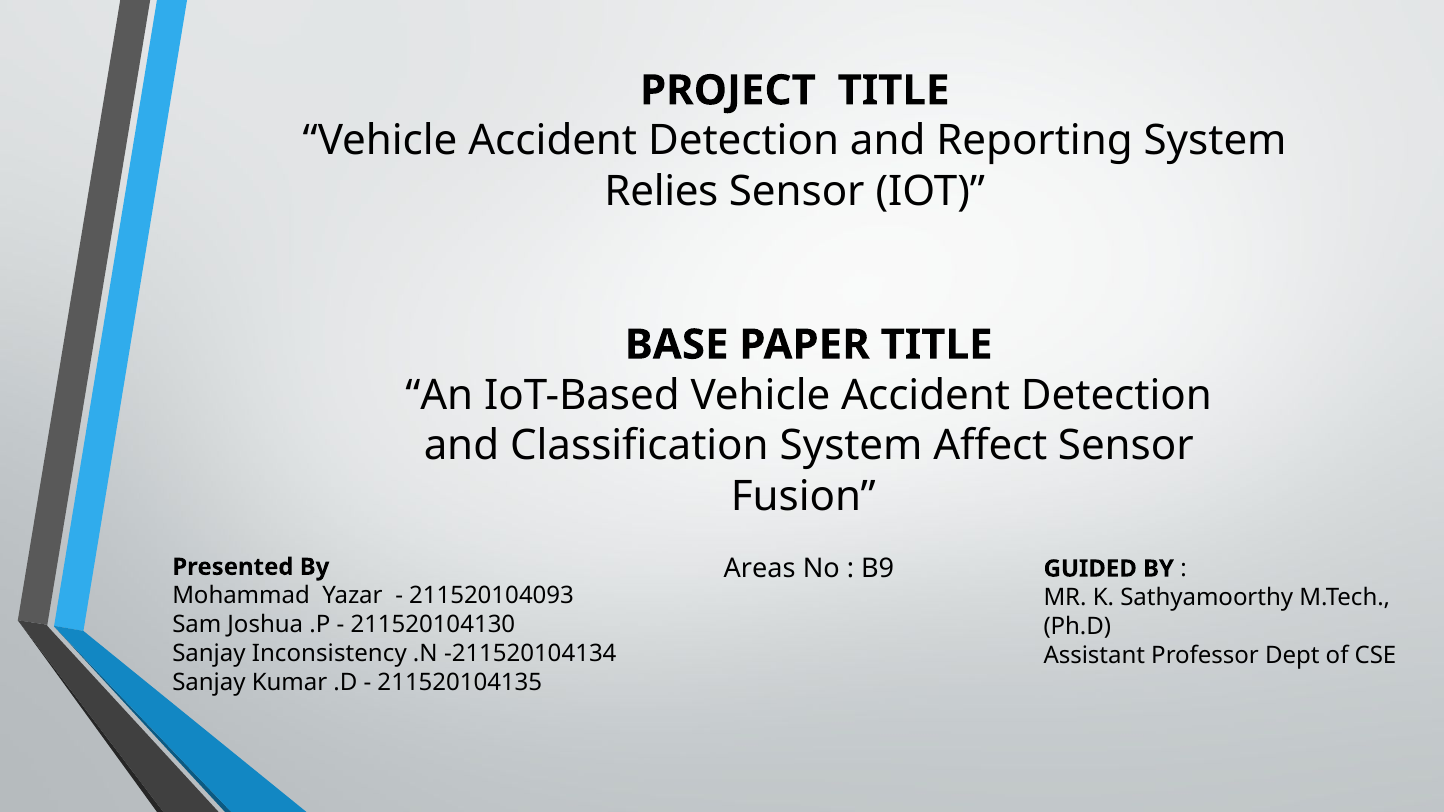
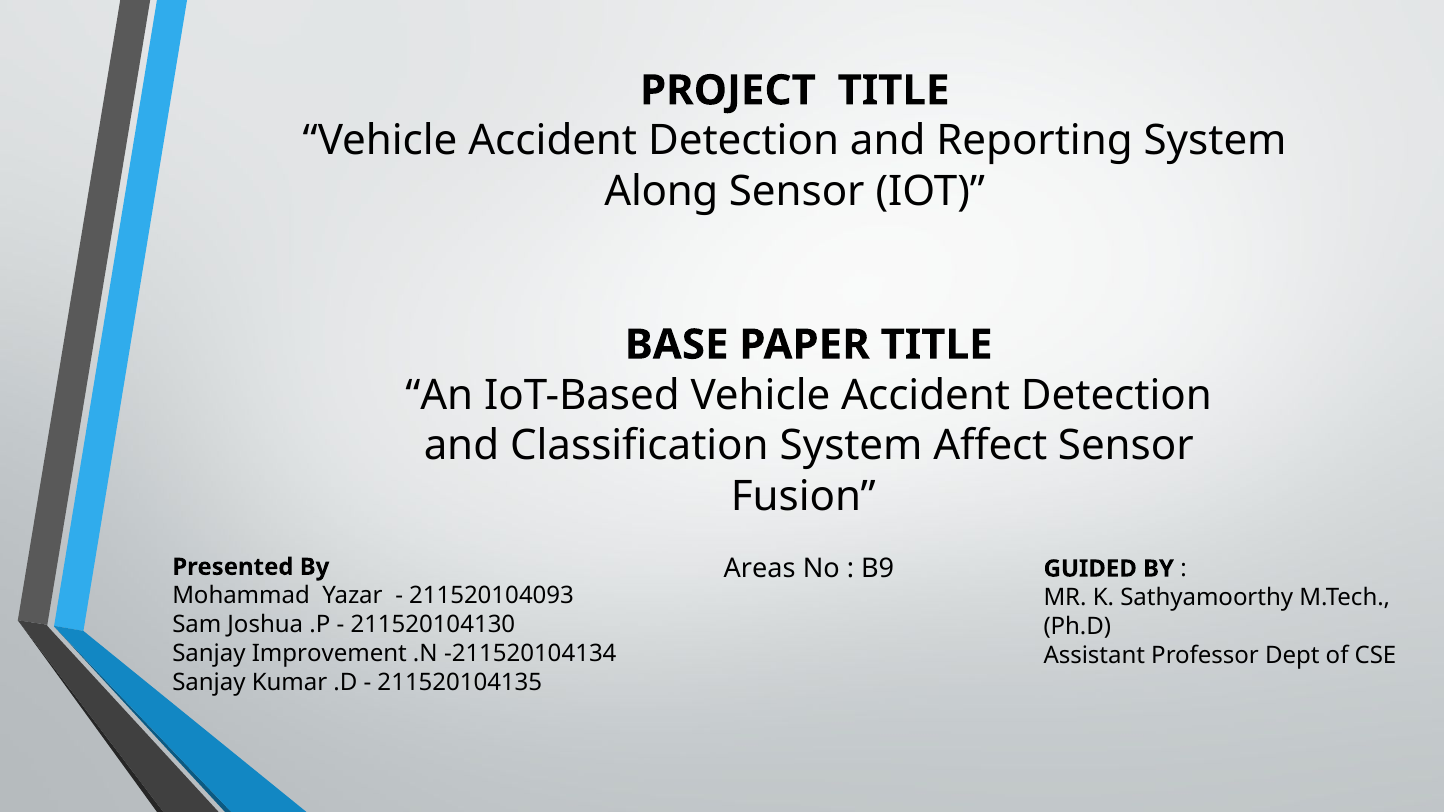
Relies: Relies -> Along (661, 192)
Inconsistency: Inconsistency -> Improvement (329, 654)
